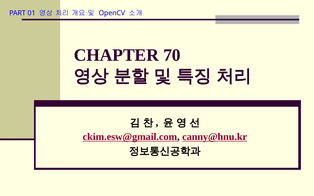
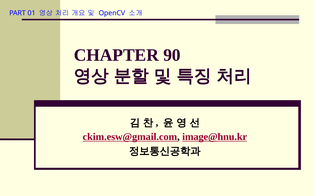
70: 70 -> 90 (172, 55)
canny@hnu.kr: canny@hnu.kr -> image@hnu.kr (215, 137)
